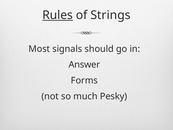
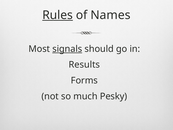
Strings: Strings -> Names (110, 15)
signals underline: none -> present (67, 49)
Answer: Answer -> Results (84, 65)
